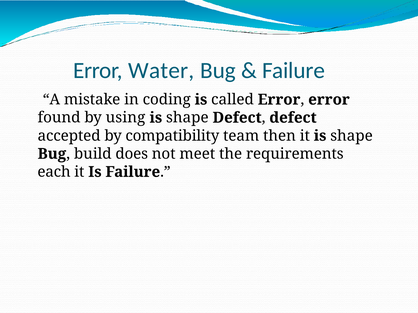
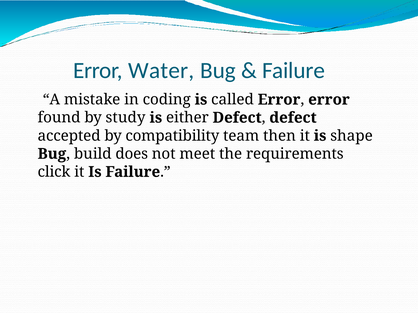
using: using -> study (126, 118)
shape: shape -> either (187, 118)
each: each -> click (54, 172)
